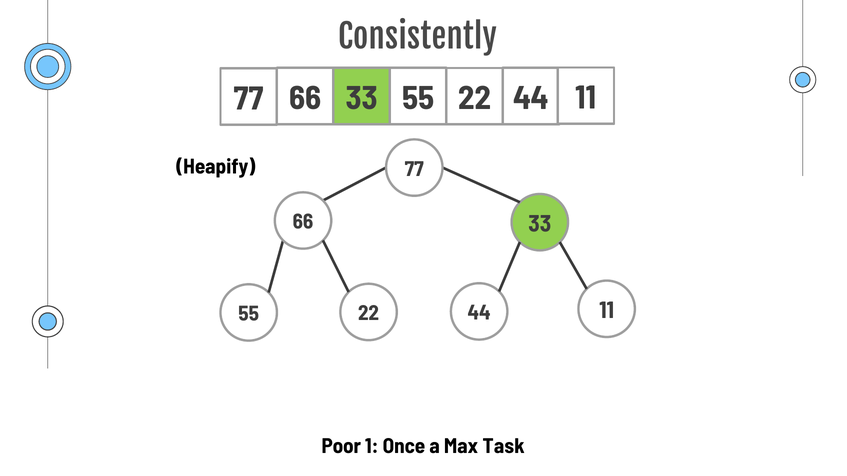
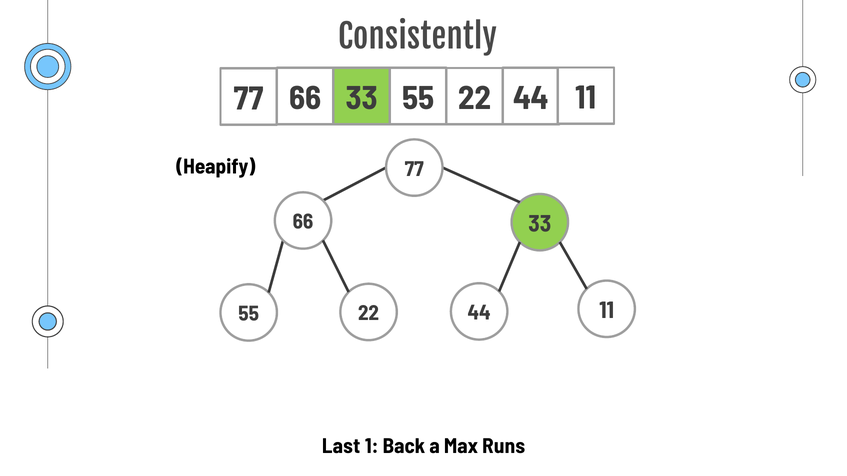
Poor: Poor -> Last (341, 447)
Once: Once -> Back (404, 447)
Task: Task -> Runs (504, 447)
